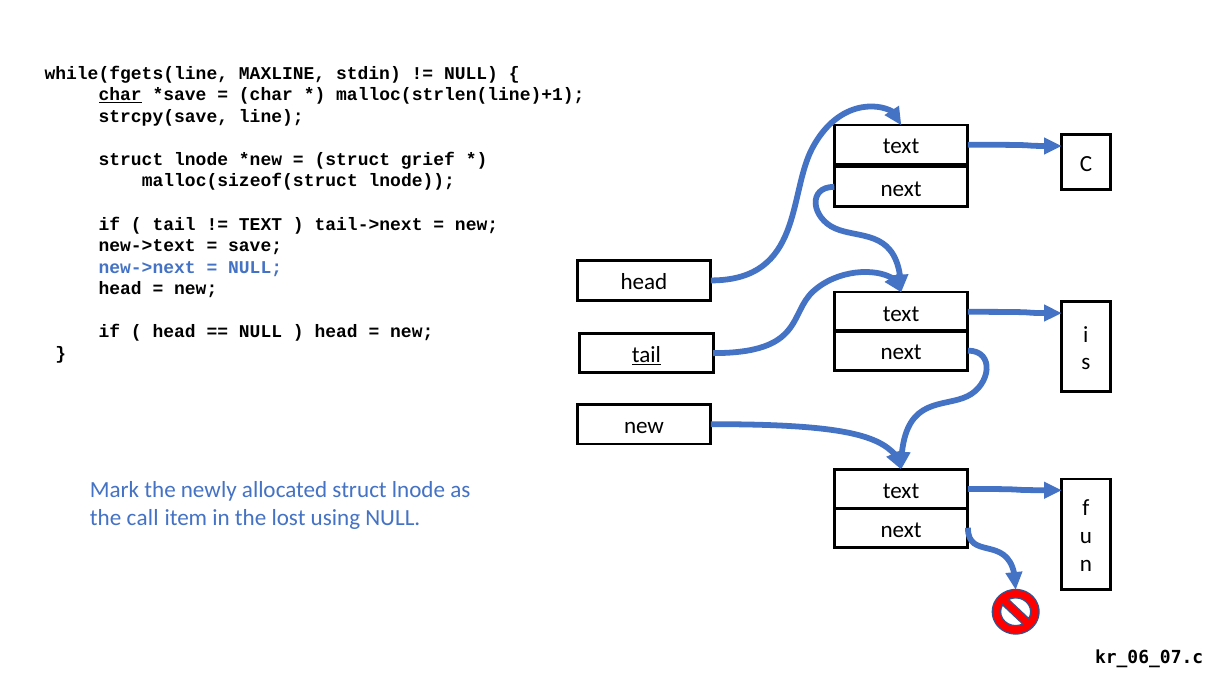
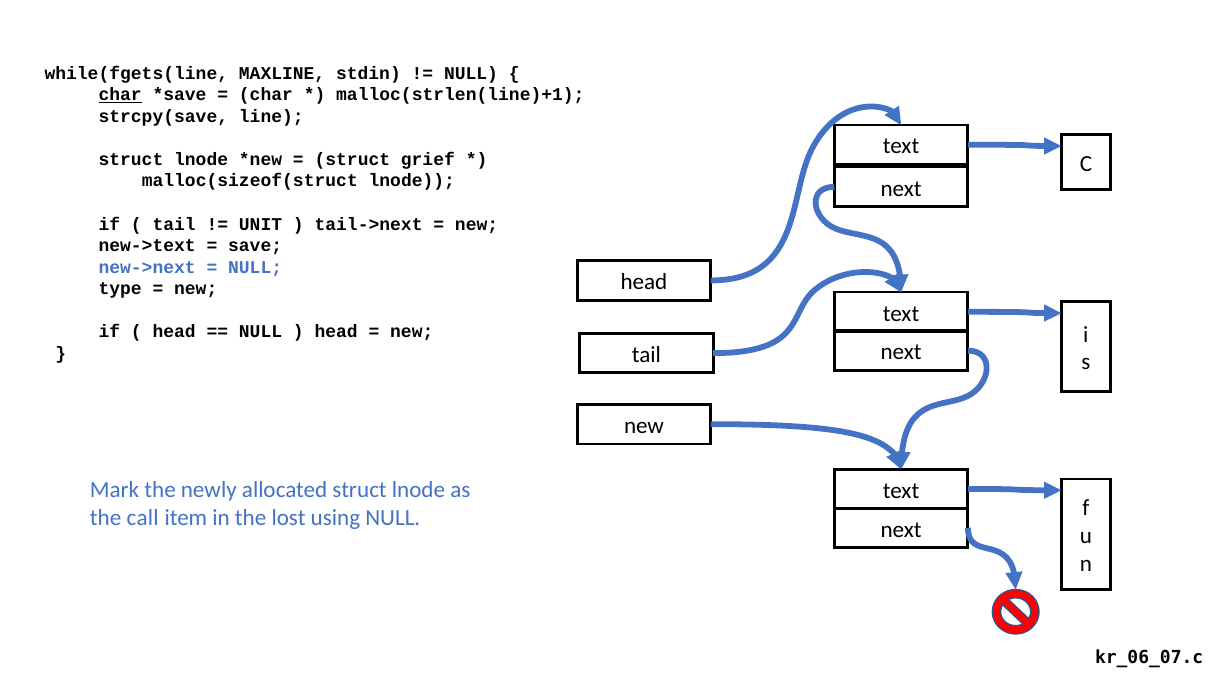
TEXT: TEXT -> UNIT (261, 224)
head: head -> type (120, 289)
tail underline: present -> none (646, 355)
